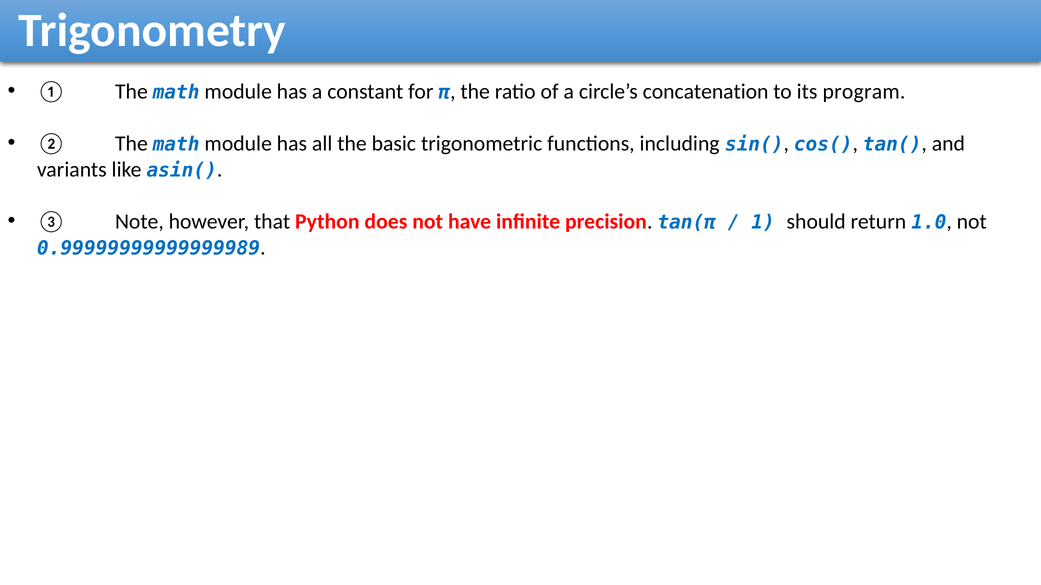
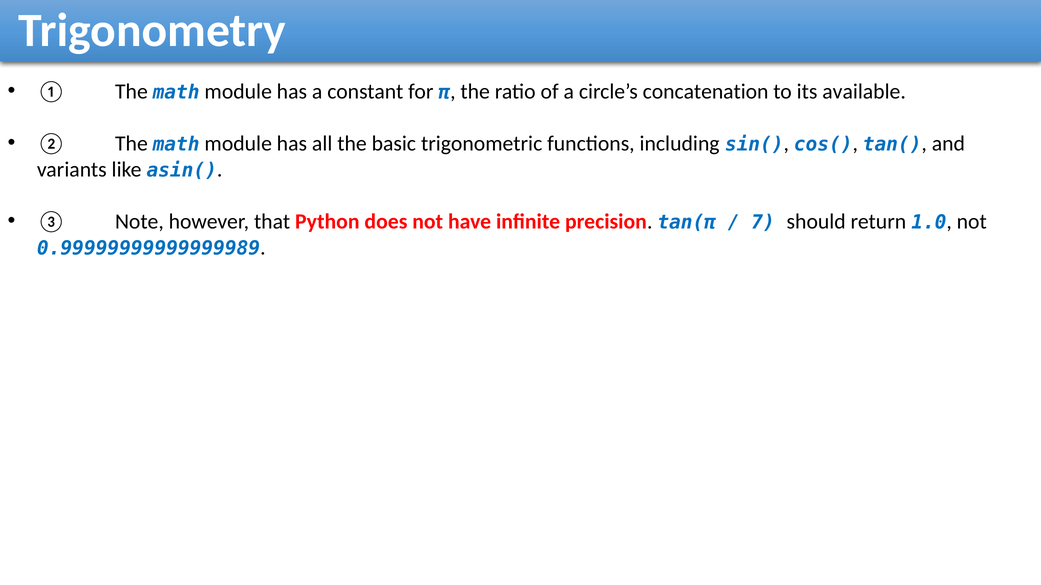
program: program -> available (864, 92)
1: 1 -> 7 (763, 222)
